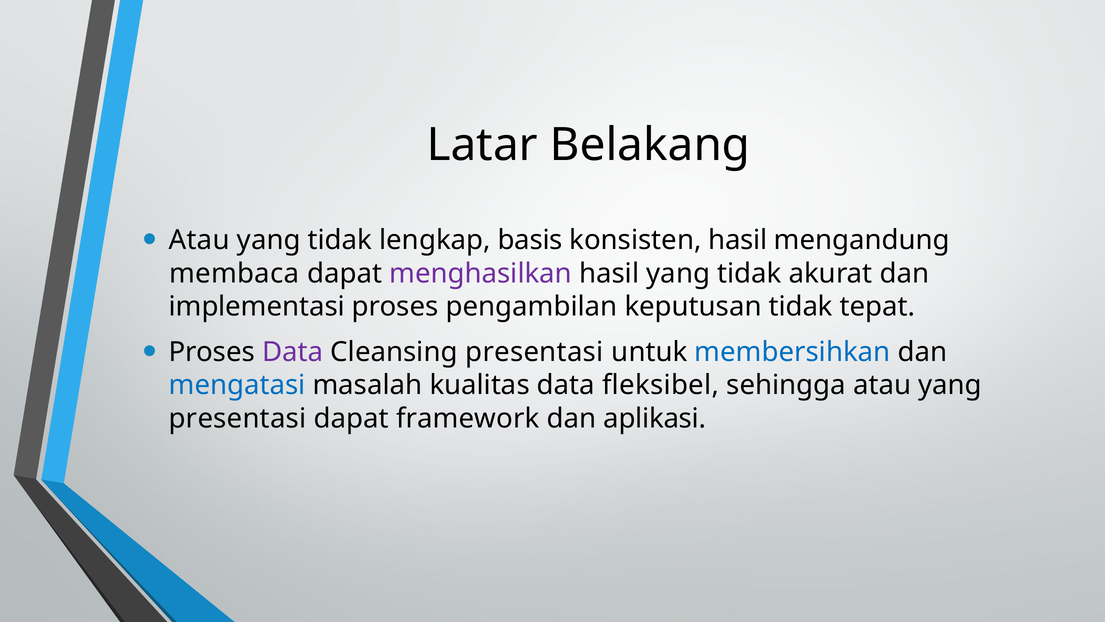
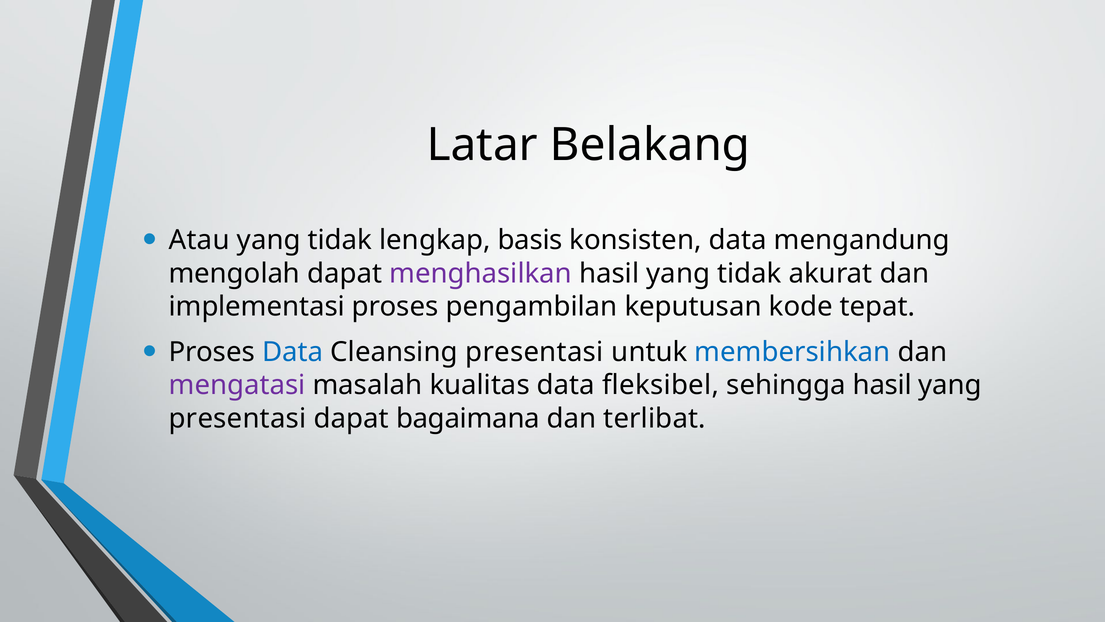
konsisten hasil: hasil -> data (738, 240)
membaca: membaca -> mengolah (234, 273)
keputusan tidak: tidak -> kode (801, 306)
Data colour: purple -> blue (293, 352)
mengatasi colour: blue -> purple (237, 385)
sehingga atau: atau -> hasil (882, 385)
framework: framework -> bagaimana (468, 418)
aplikasi: aplikasi -> terlibat (655, 418)
